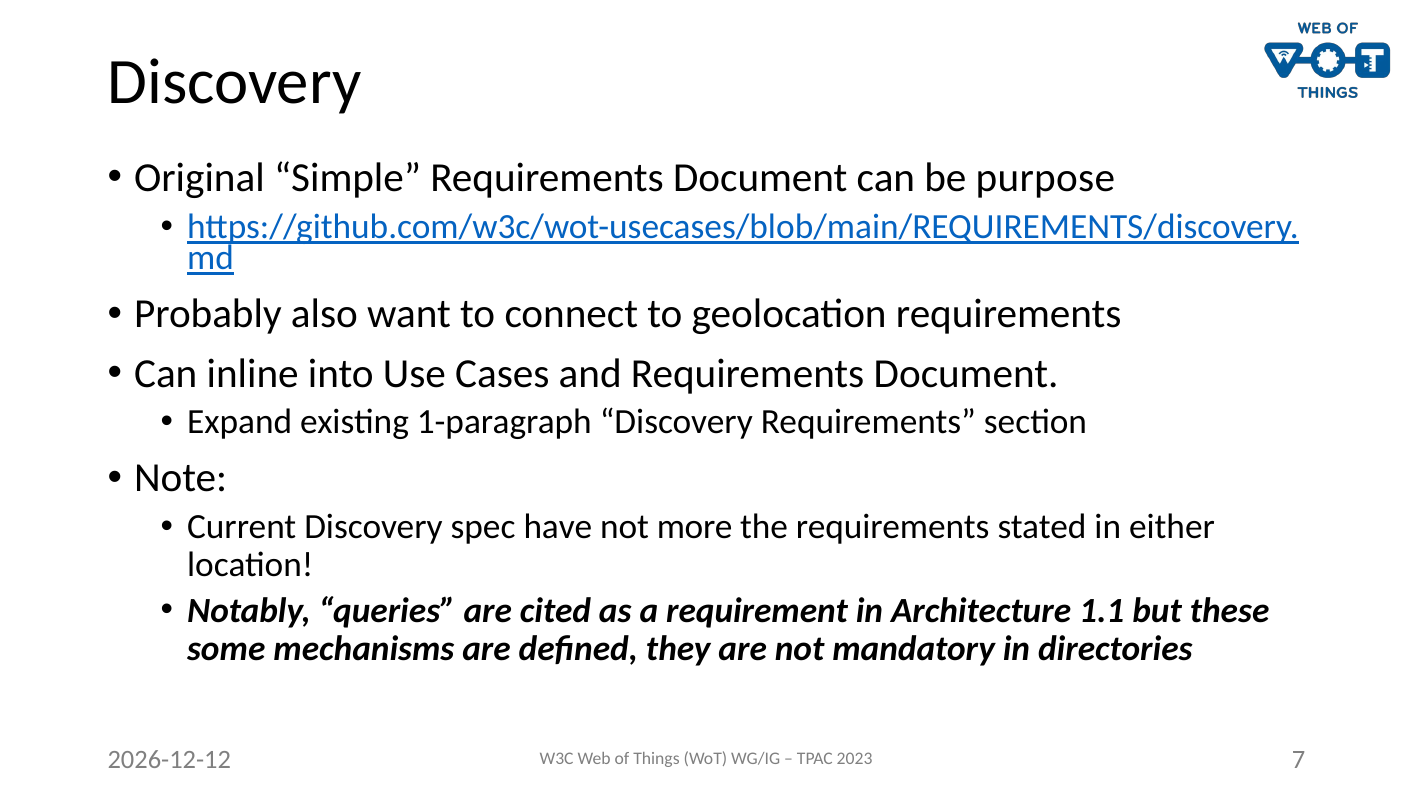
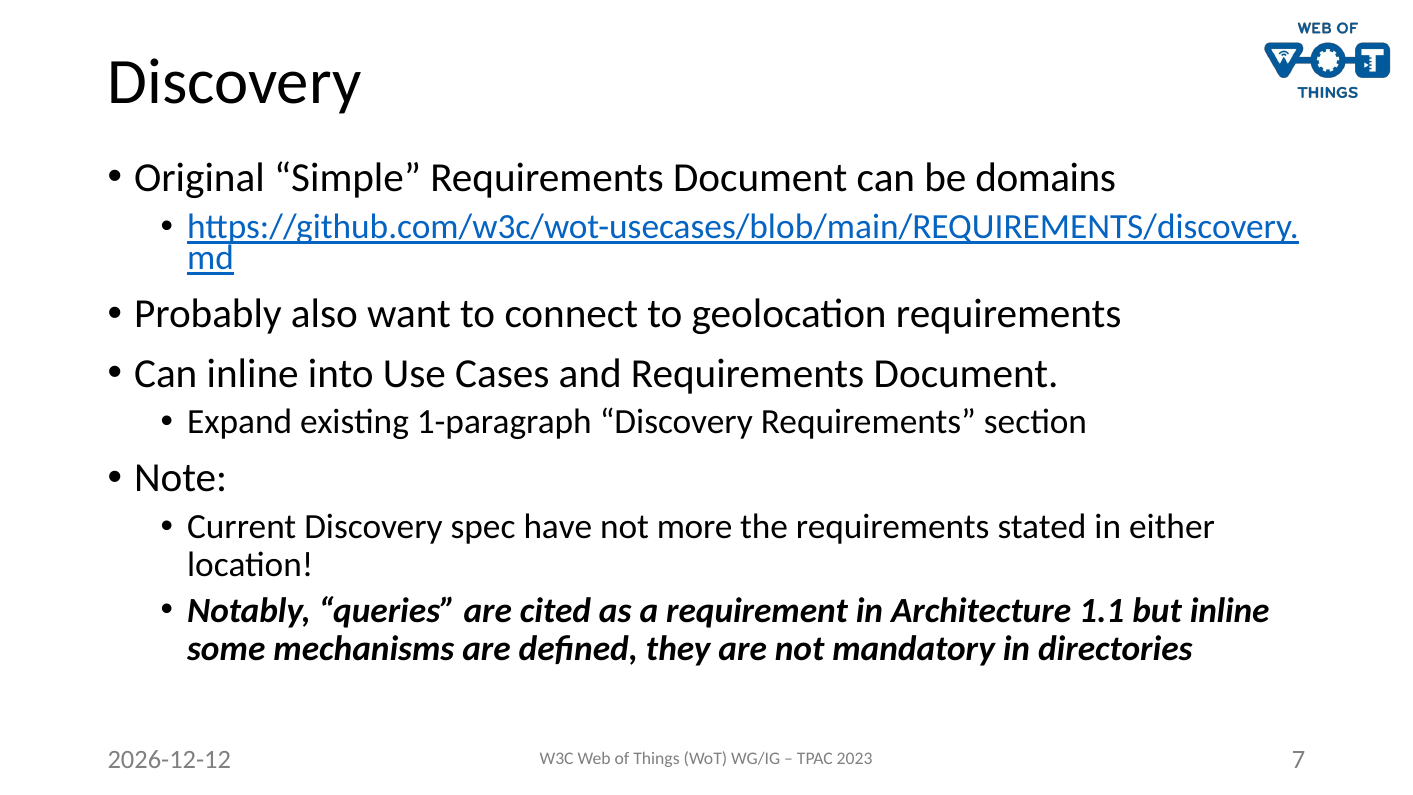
purpose: purpose -> domains (1046, 178)
but these: these -> inline (1230, 610)
